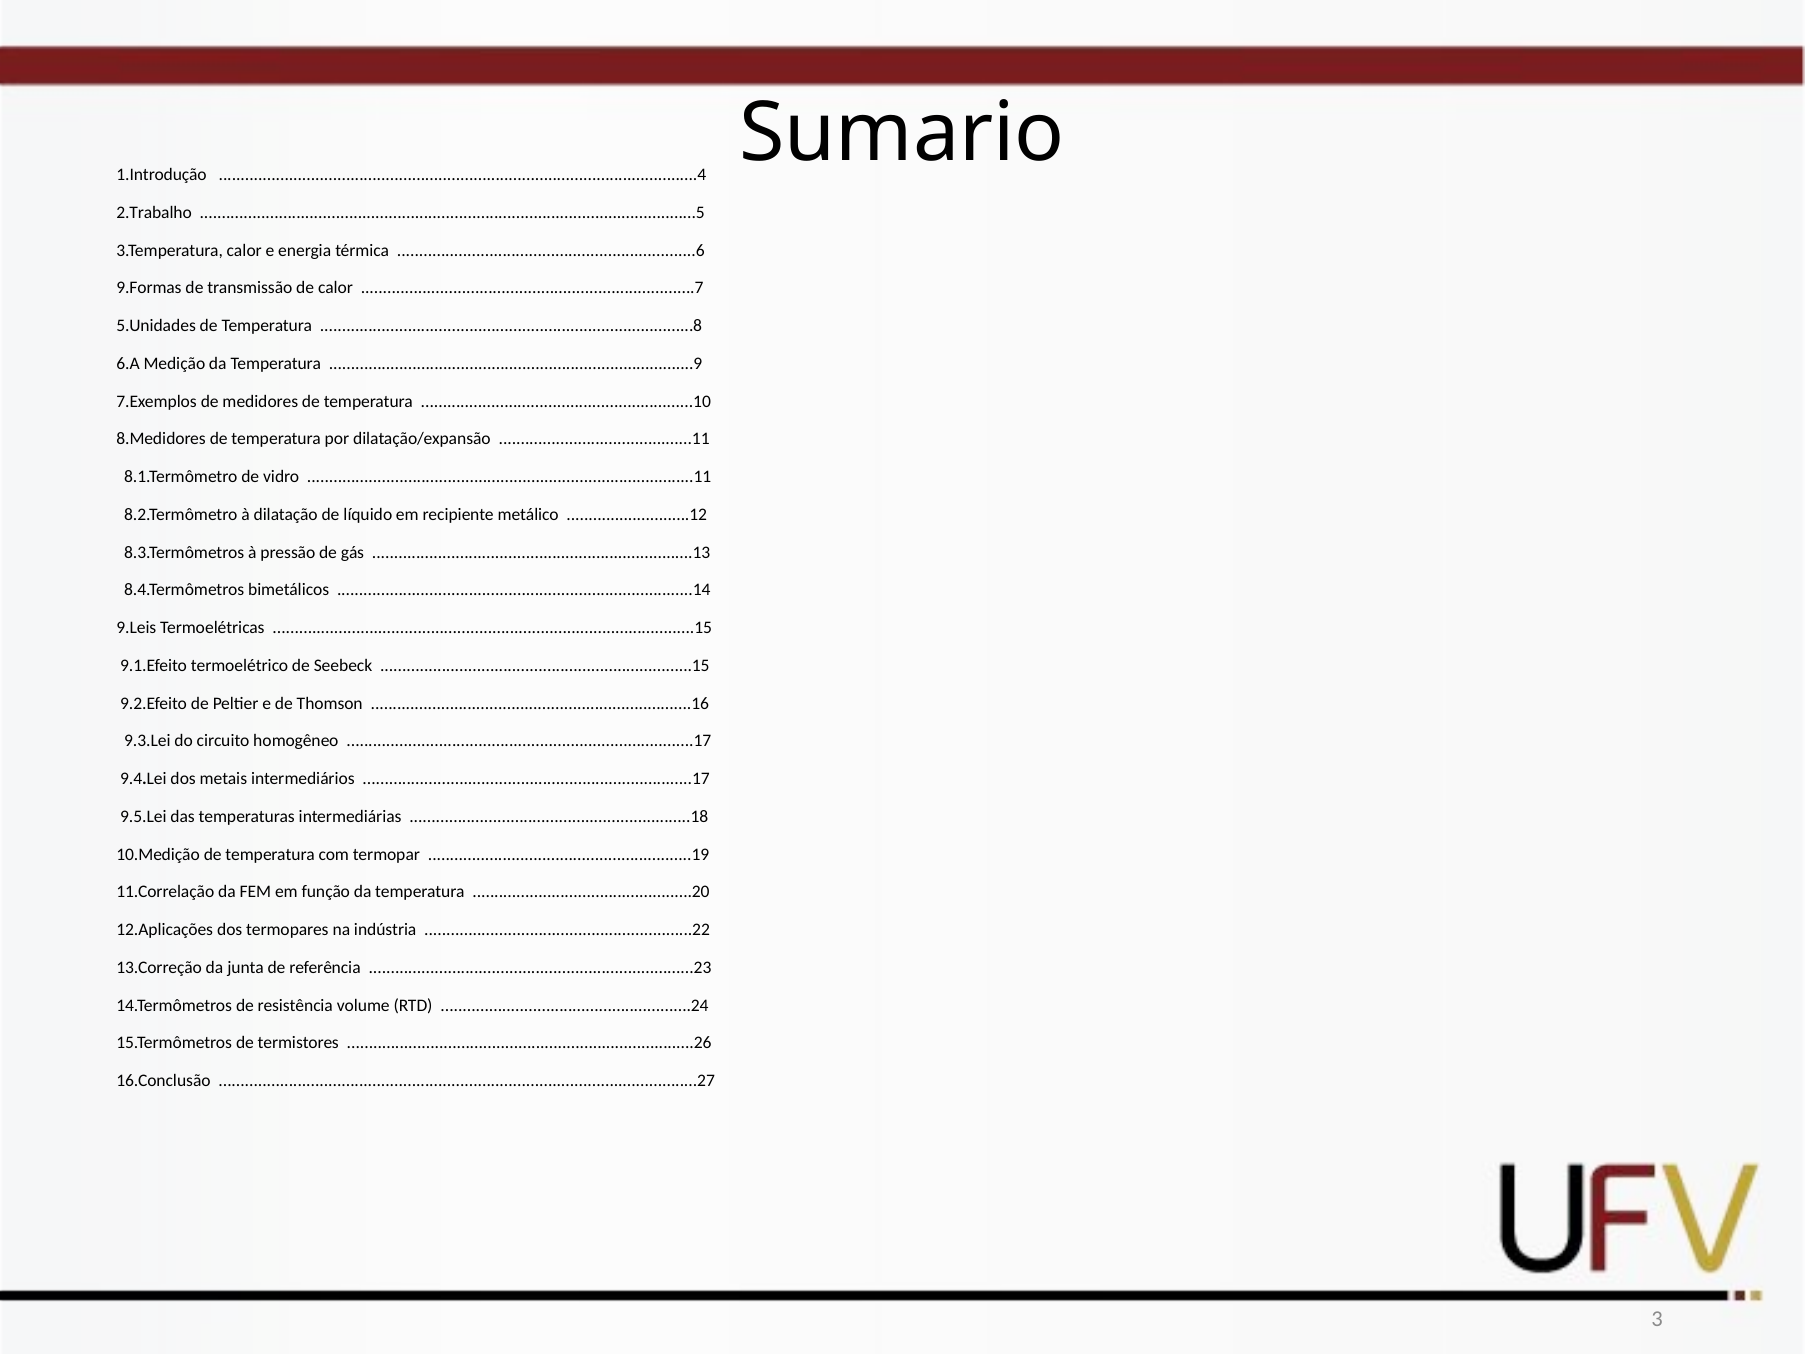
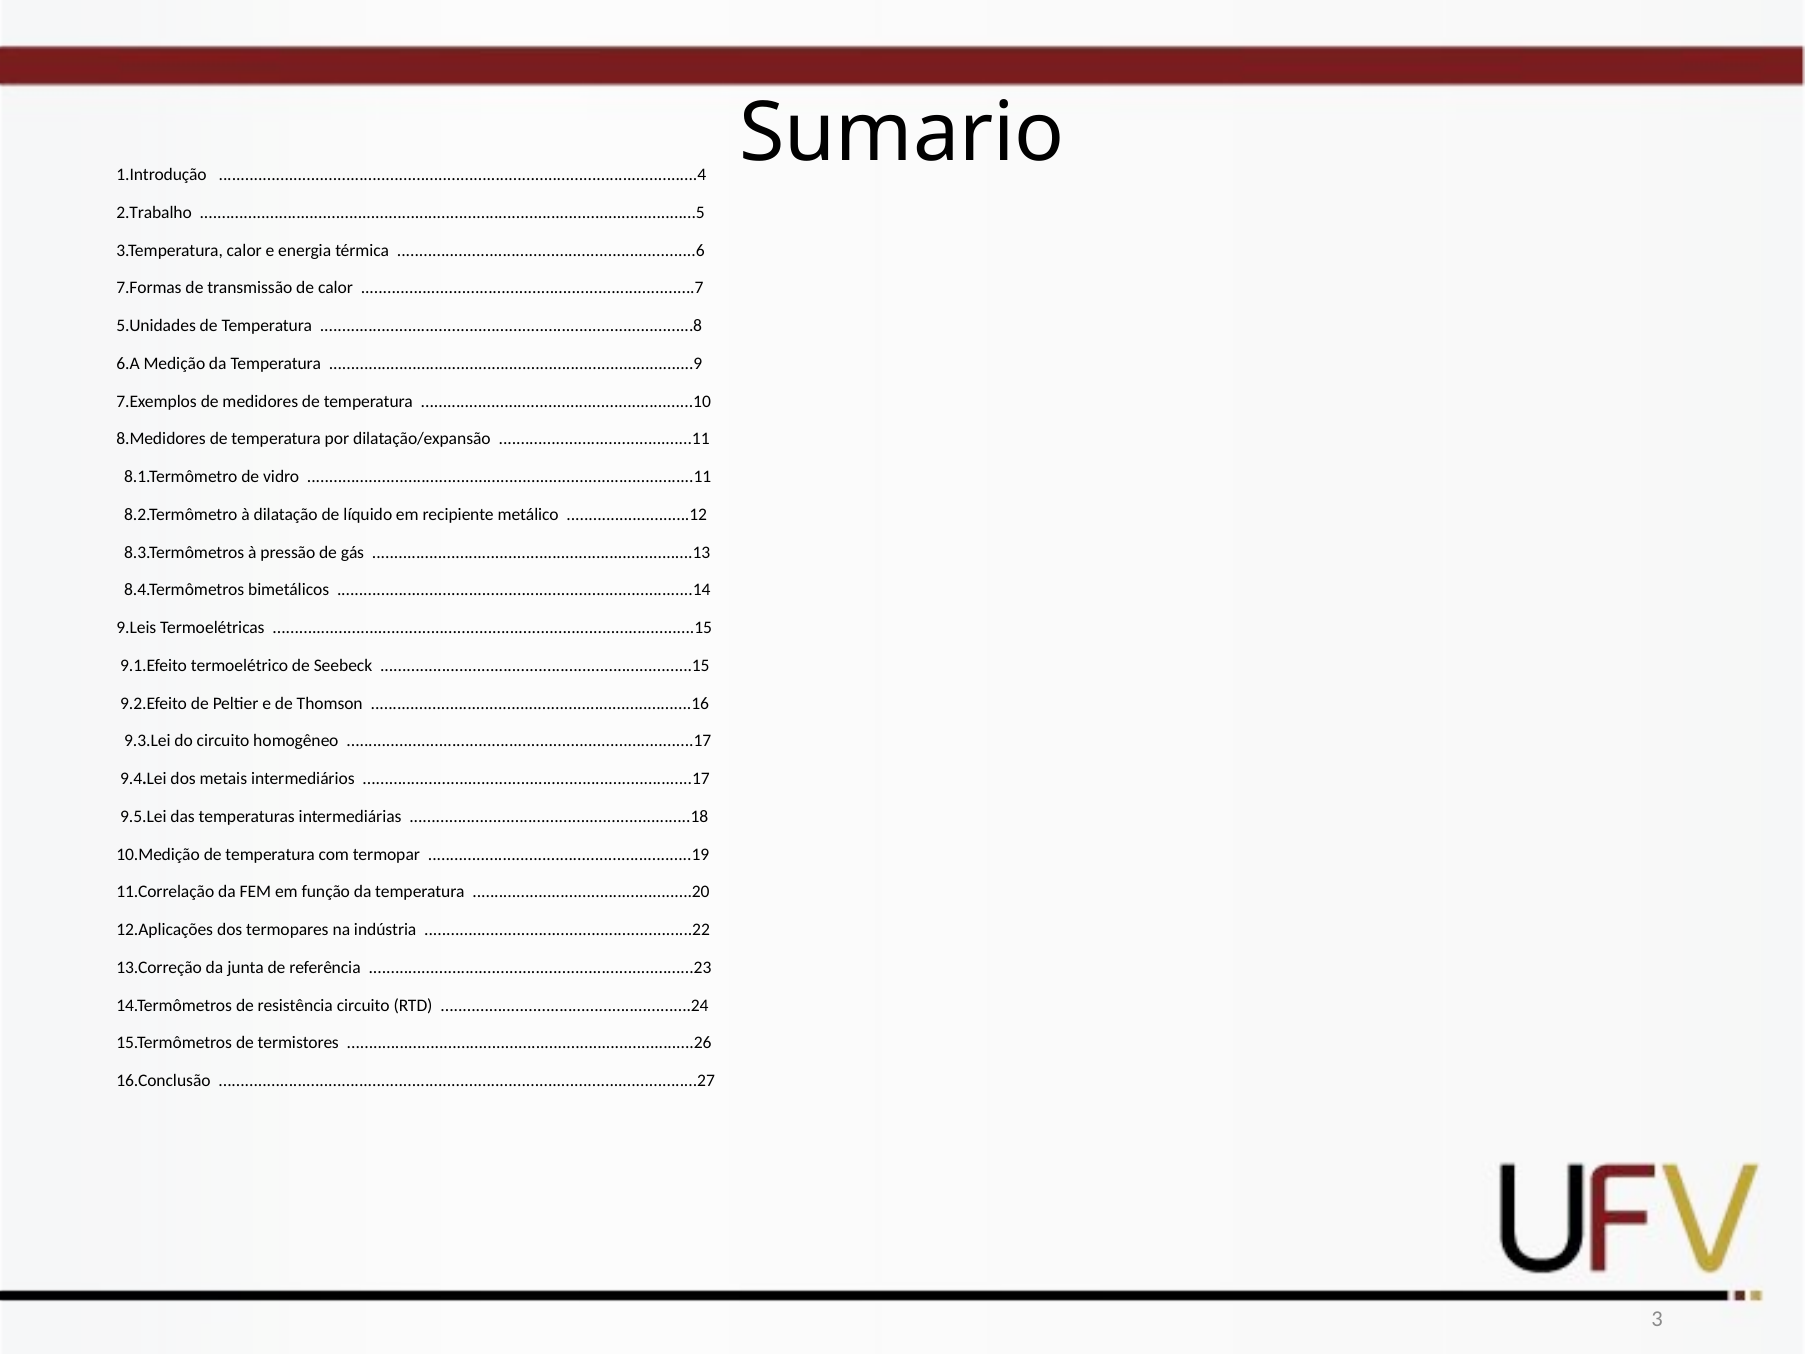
9.Formas: 9.Formas -> 7.Formas (149, 288)
resistência volume: volume -> circuito (363, 1005)
